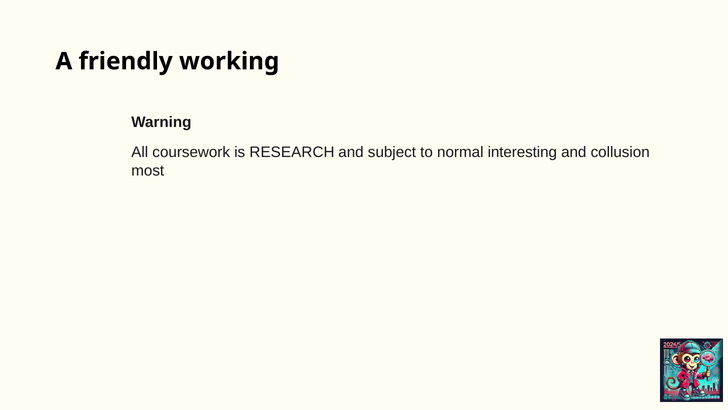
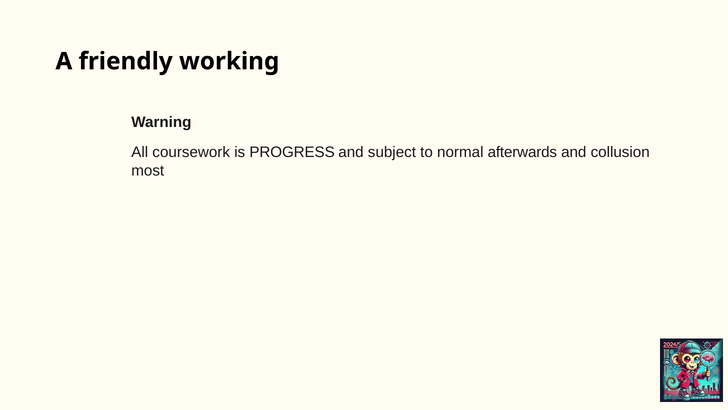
RESEARCH: RESEARCH -> PROGRESS (292, 152)
interesting: interesting -> afterwards (522, 152)
